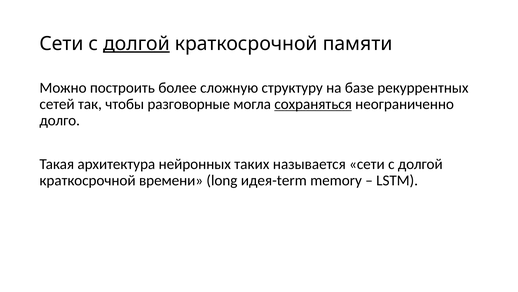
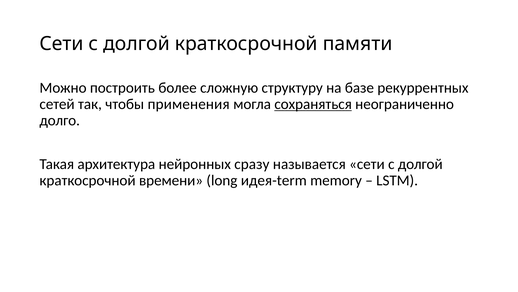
долгой underline: present -> none (136, 44)
разговорные: разговорные -> применения (189, 104)
таких: таких -> сразу (252, 164)
